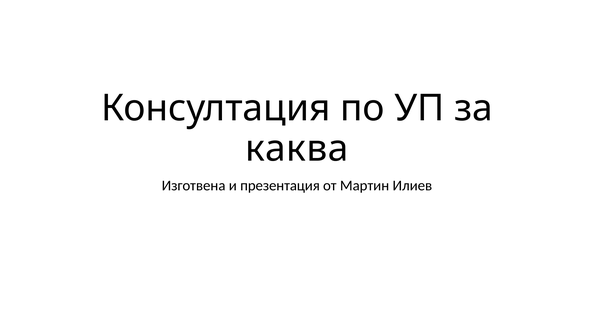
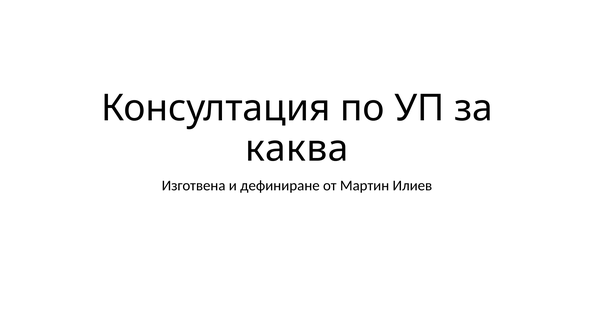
презентация: презентация -> дефиниране (280, 186)
